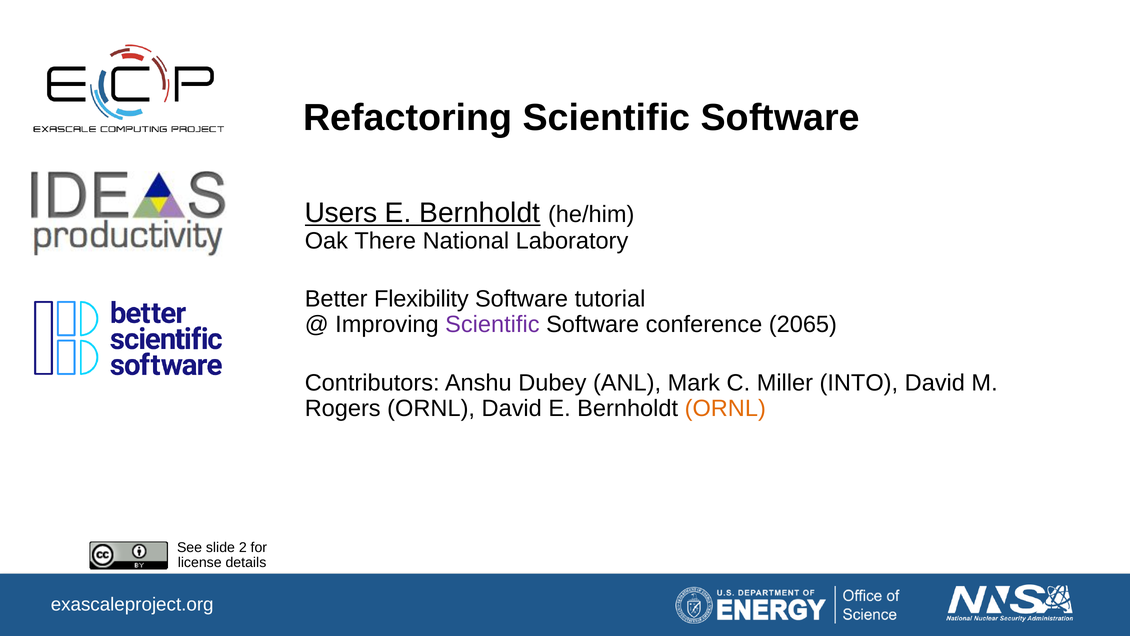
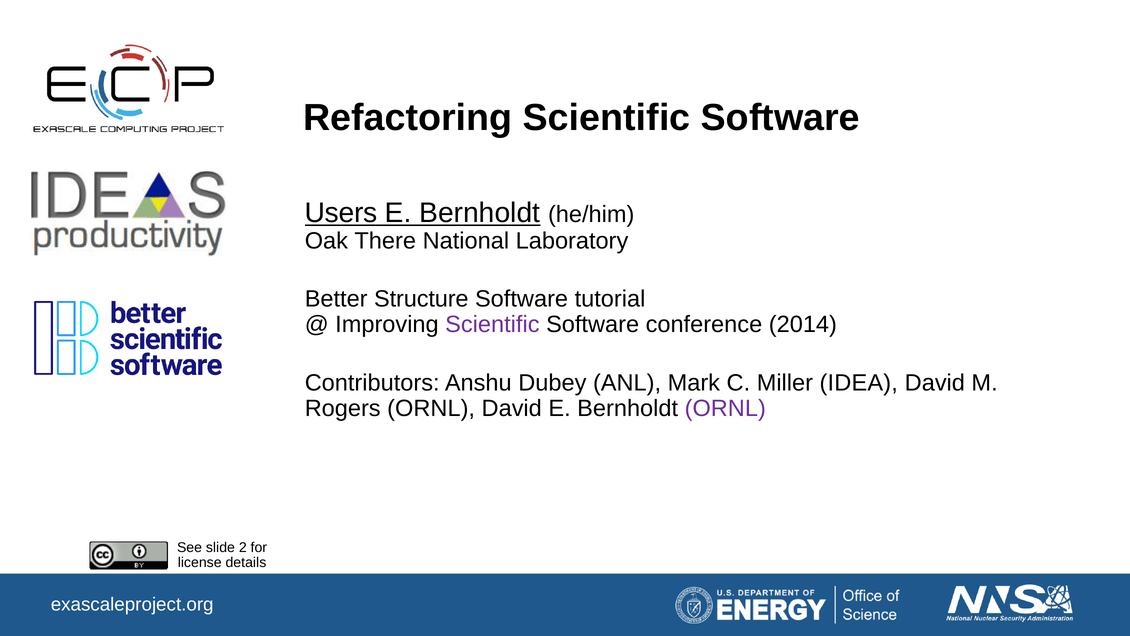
Flexibility: Flexibility -> Structure (421, 299)
2065: 2065 -> 2014 (803, 325)
INTO: INTO -> IDEA (859, 383)
ORNL colour: orange -> purple (725, 408)
